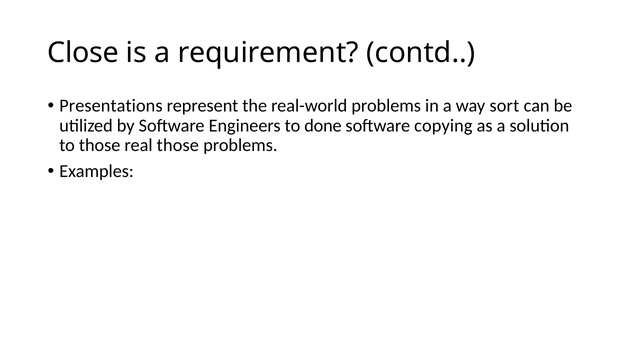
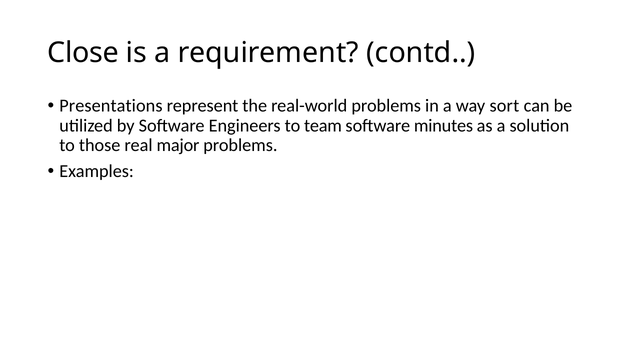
done: done -> team (323, 125)
copying: copying -> minutes (444, 125)
real those: those -> major (178, 145)
